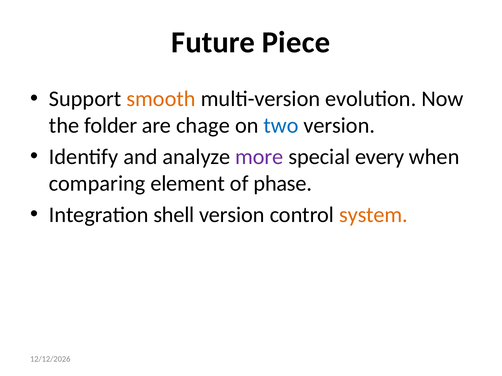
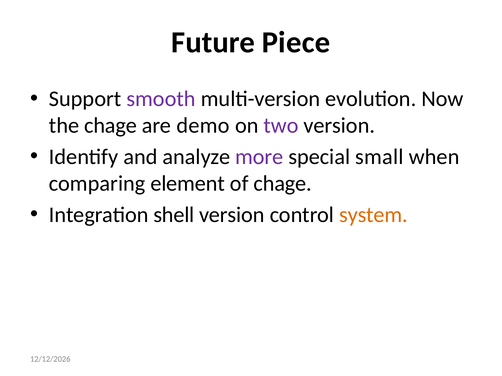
smooth colour: orange -> purple (161, 99)
the folder: folder -> chage (111, 126)
chage: chage -> demo (203, 126)
two colour: blue -> purple (281, 126)
every: every -> small (379, 157)
of phase: phase -> chage (283, 184)
